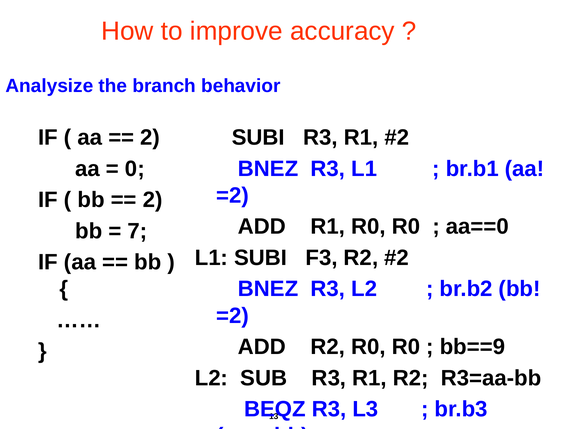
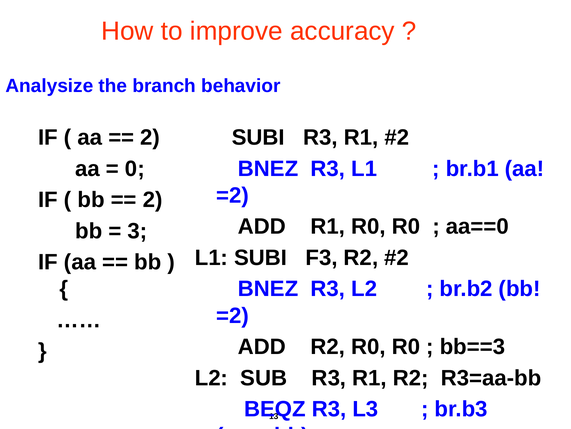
7: 7 -> 3 (137, 231)
bb==9: bb==9 -> bb==3 (472, 346)
